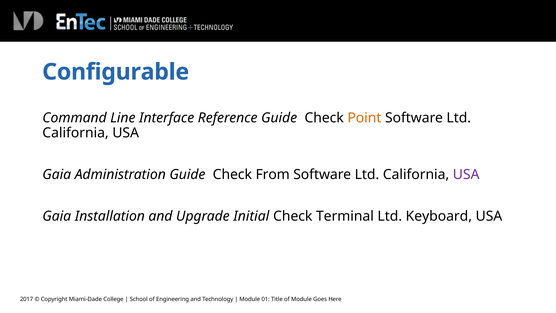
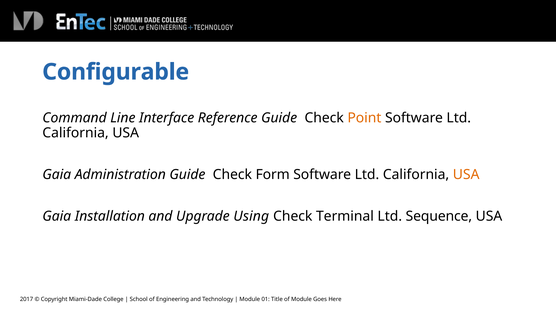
From: From -> Form (273, 175)
USA colour: purple -> orange (466, 175)
Initial: Initial -> Using (251, 216)
Keyboard: Keyboard -> Sequence (439, 216)
